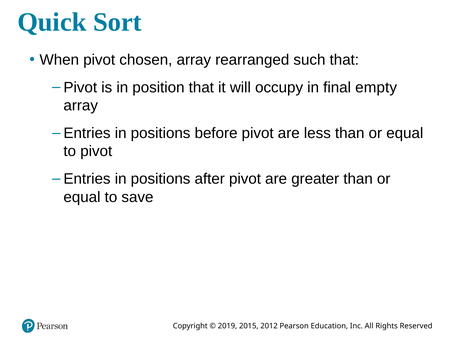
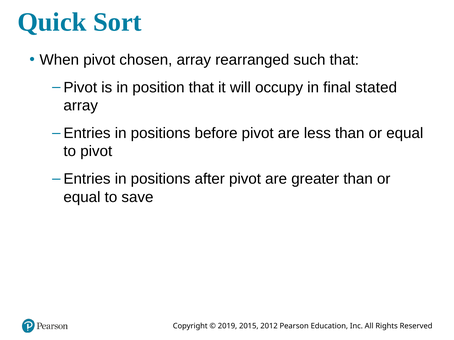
empty: empty -> stated (376, 88)
